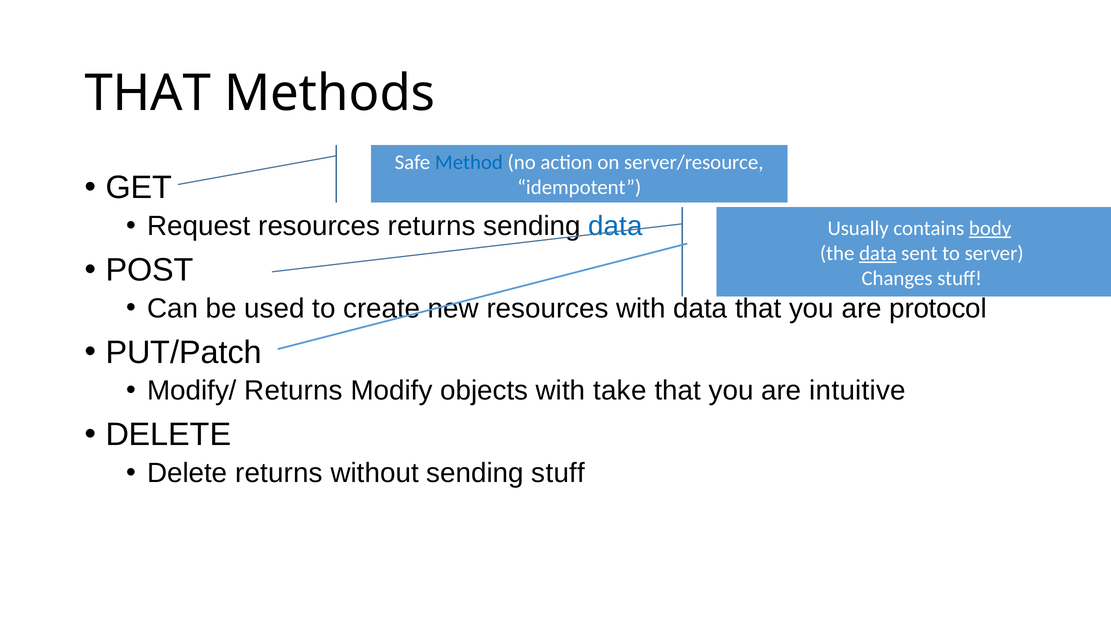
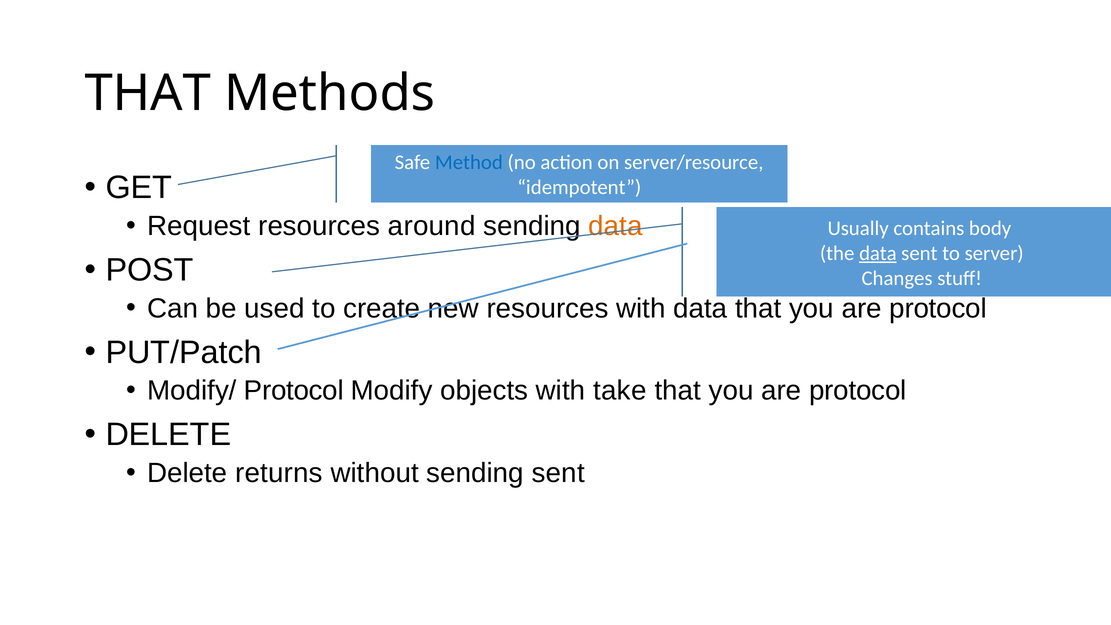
resources returns: returns -> around (432, 226)
data colour: blue -> orange (615, 226)
body underline: present -> none (990, 228)
Modify/ Returns: Returns -> Protocol (294, 391)
intuitive: intuitive -> protocol (858, 391)
sending stuff: stuff -> sent (558, 473)
